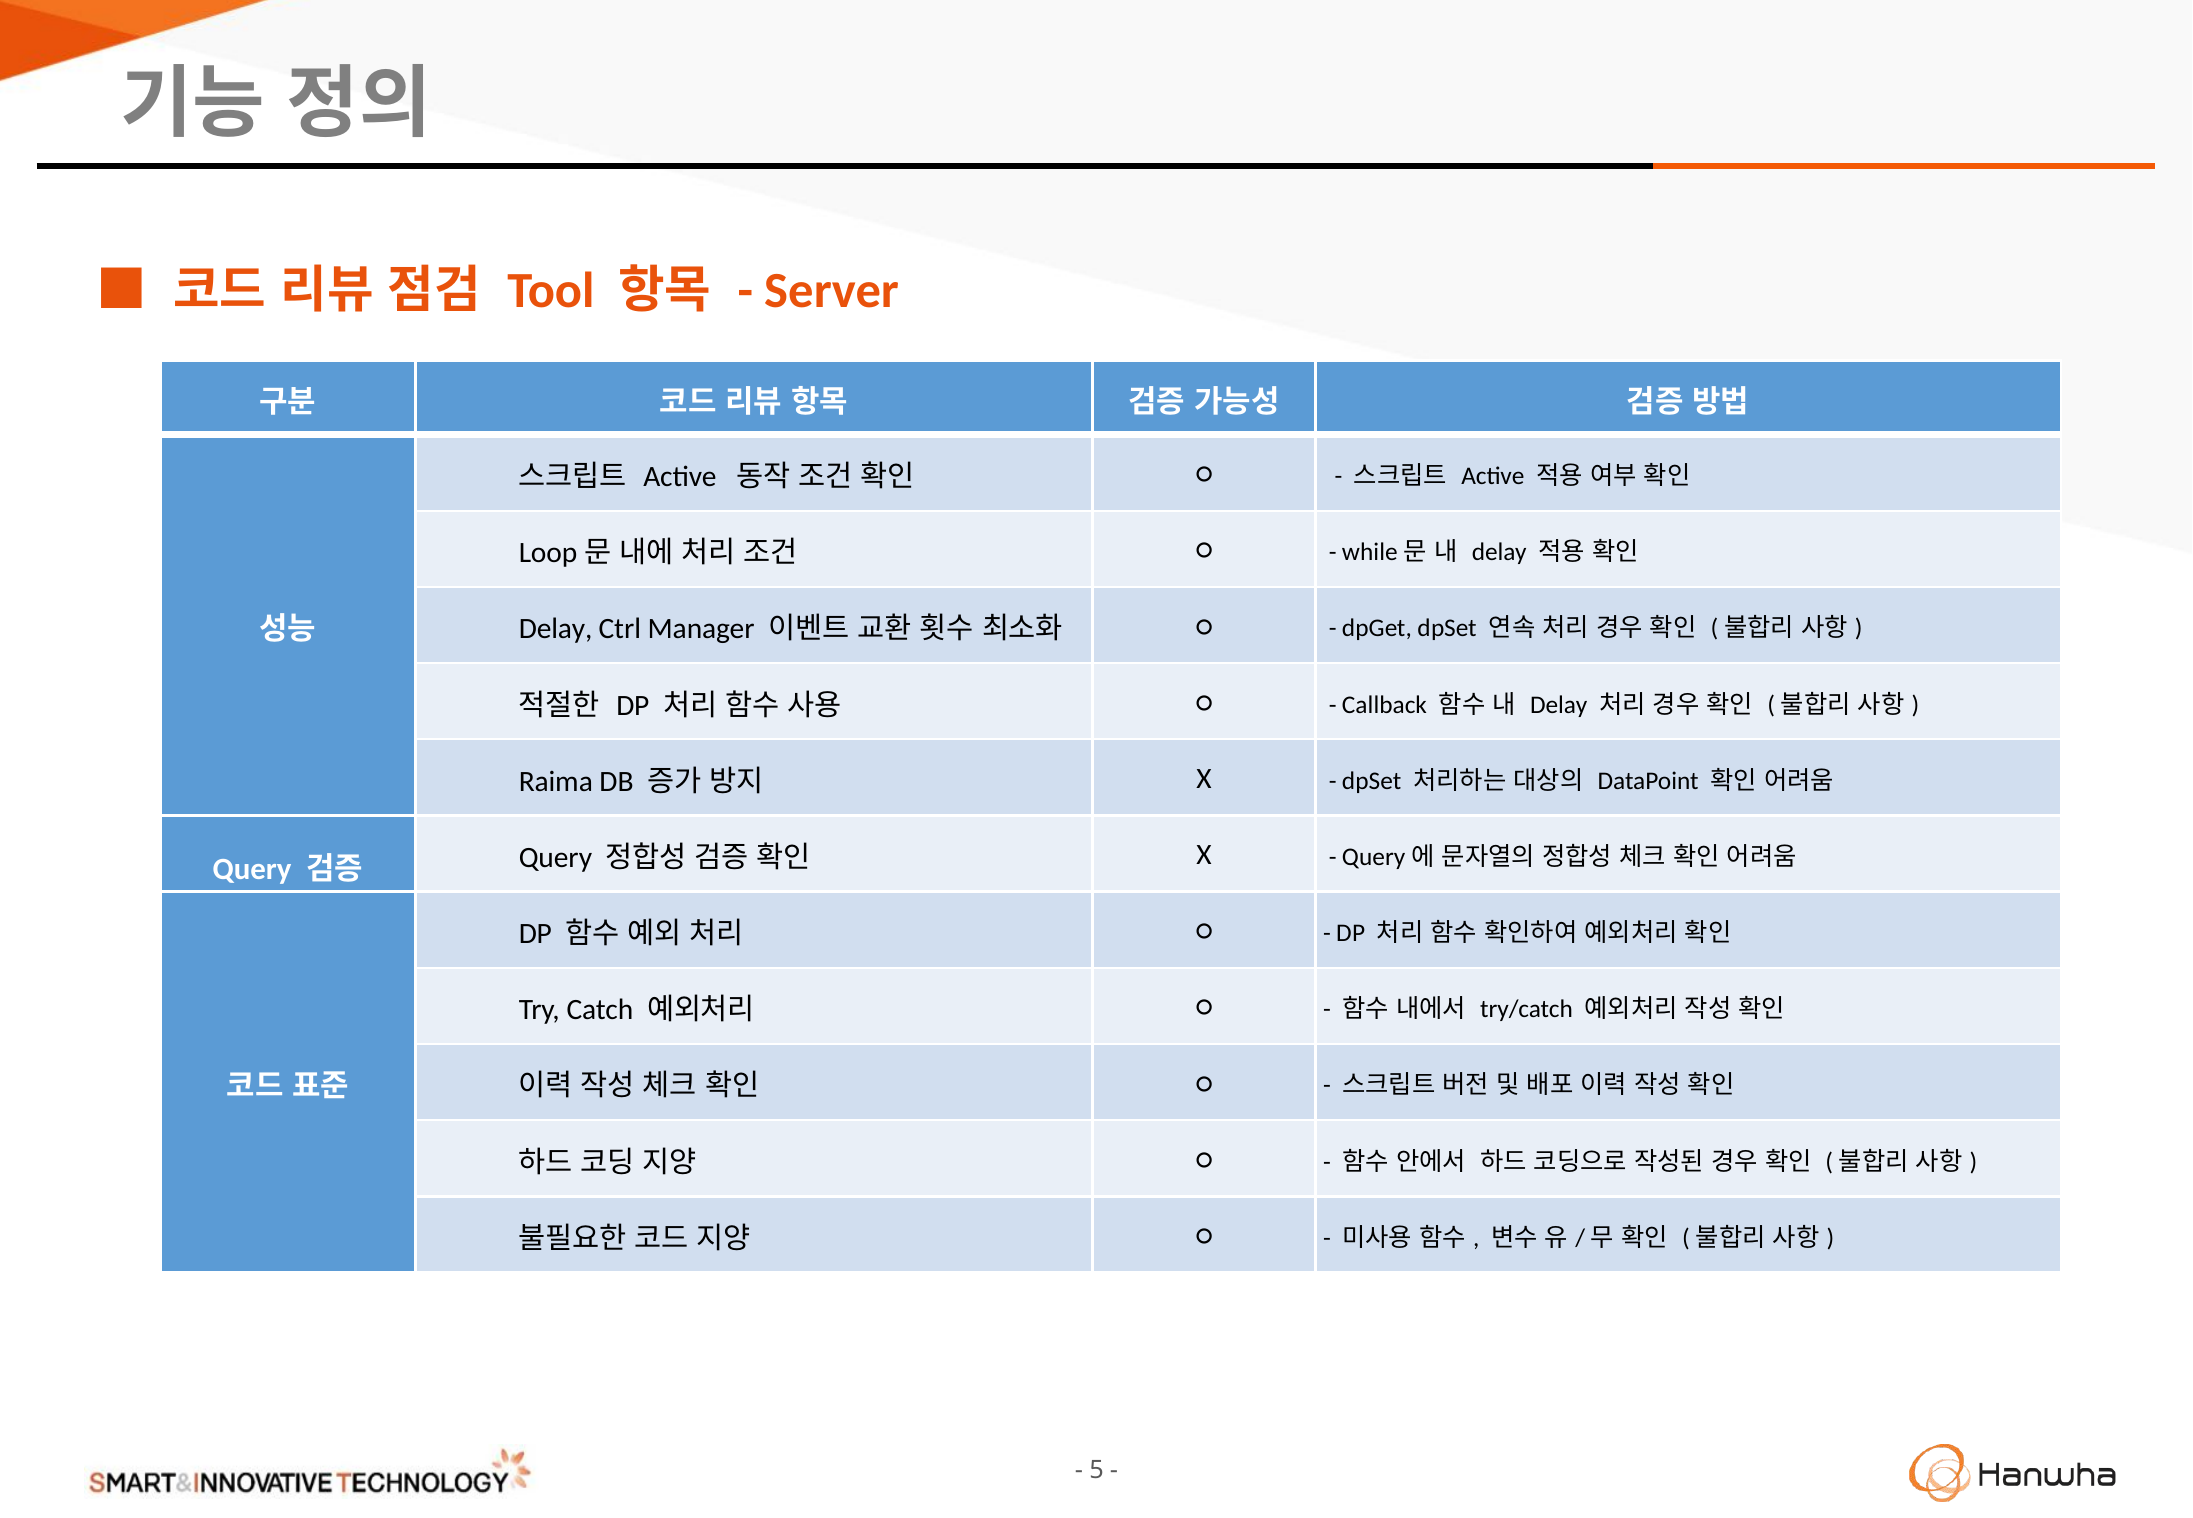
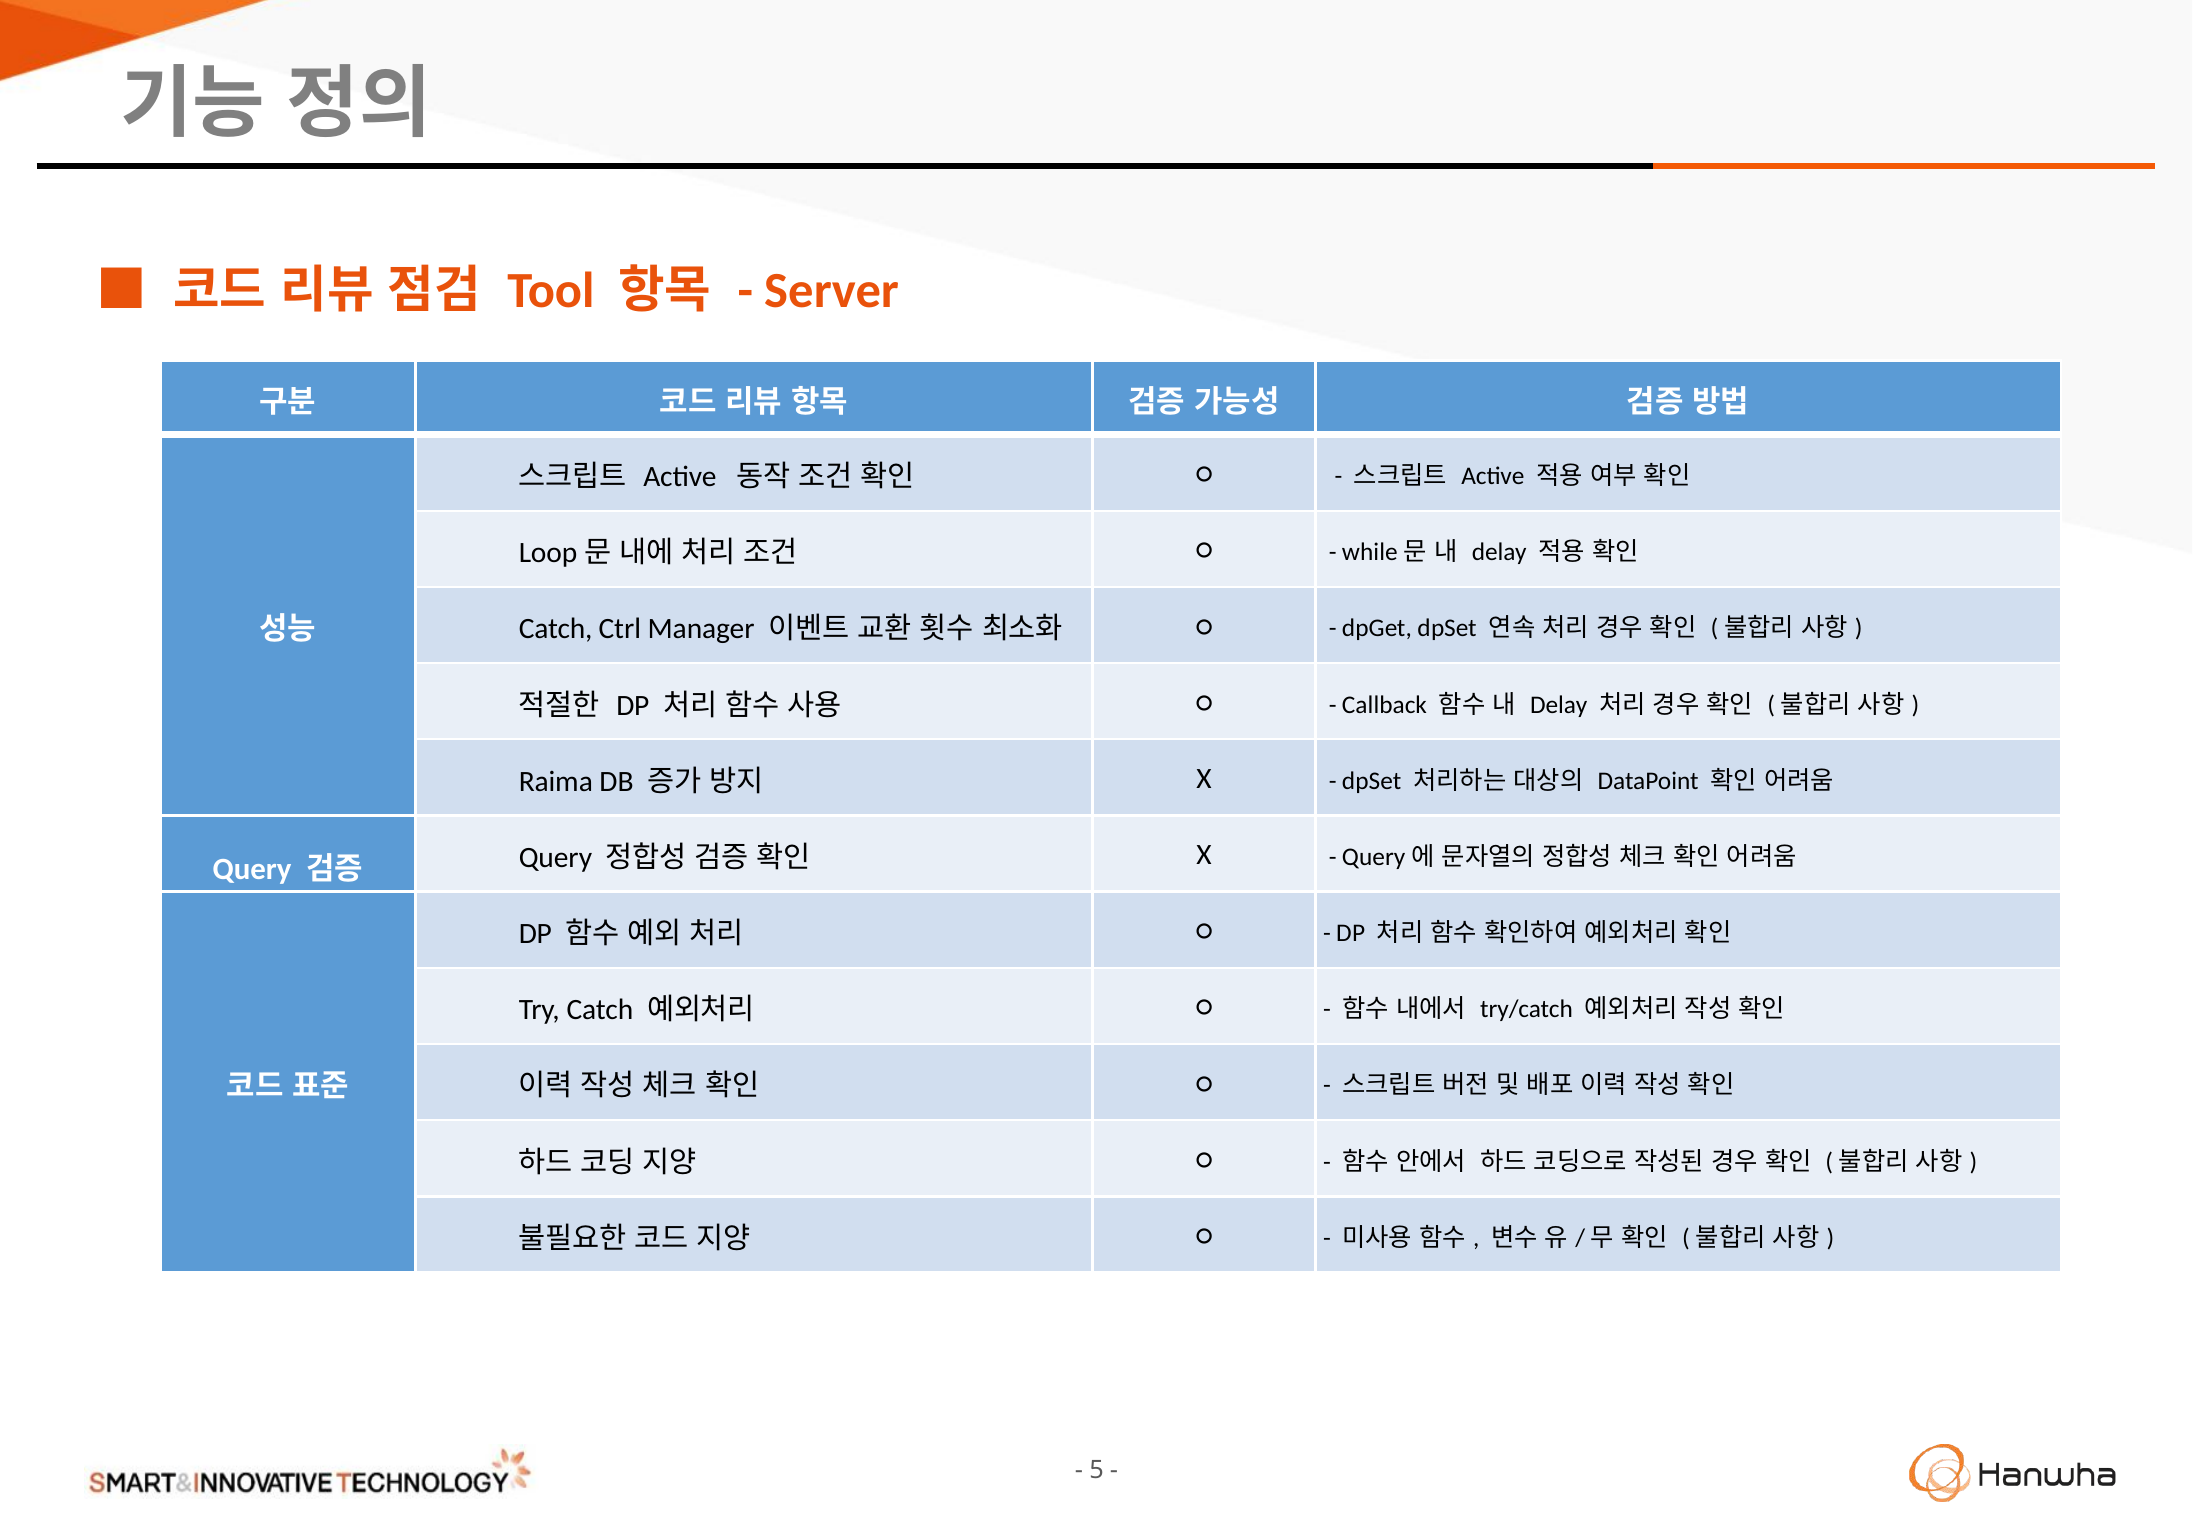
Delay: Delay -> Catch (556, 629)
